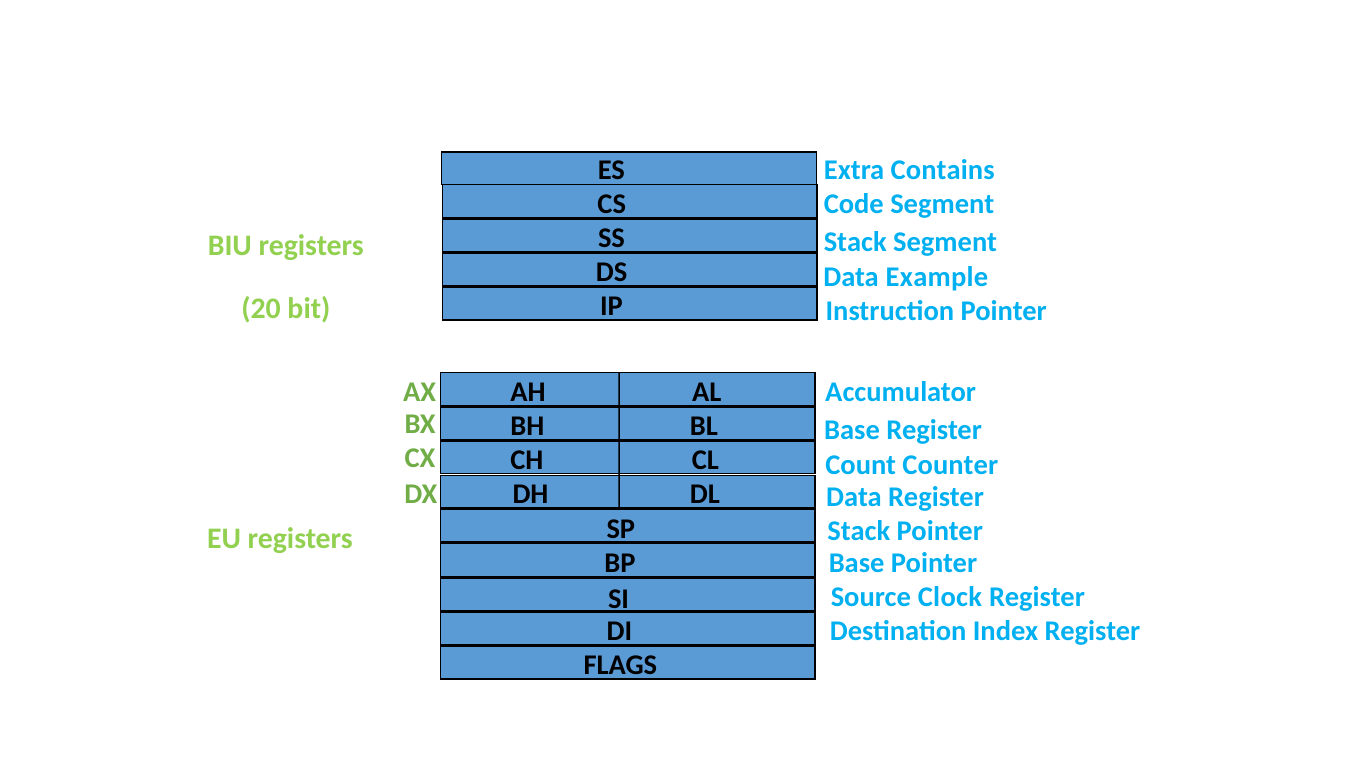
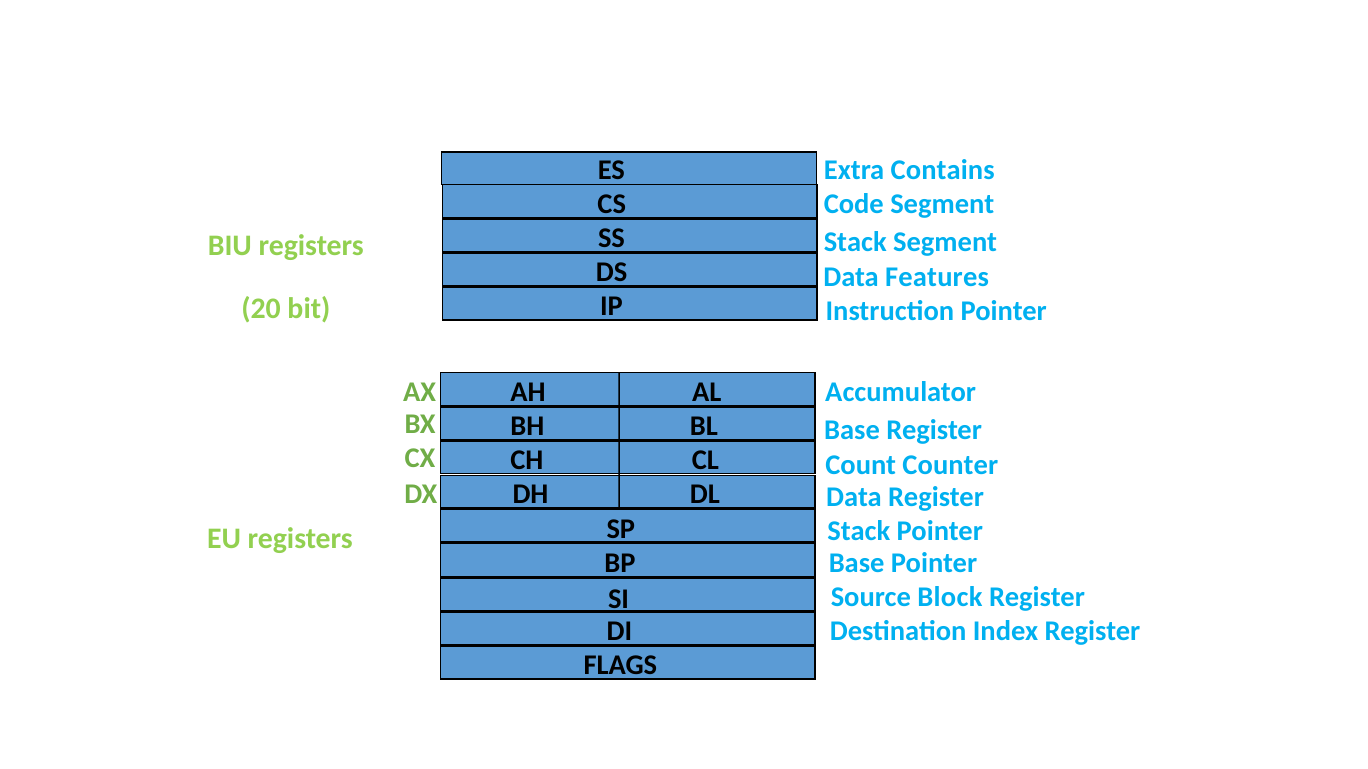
Example: Example -> Features (937, 277)
Clock: Clock -> Block (950, 597)
